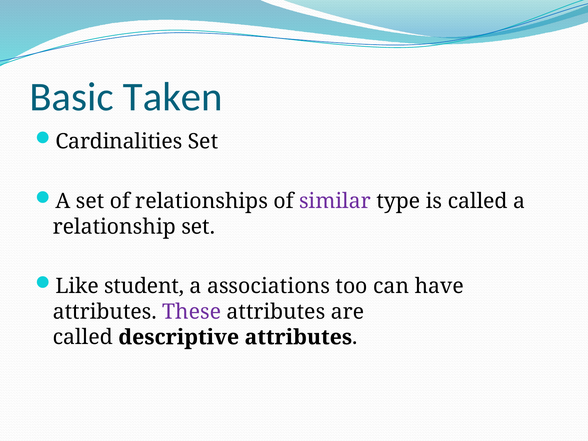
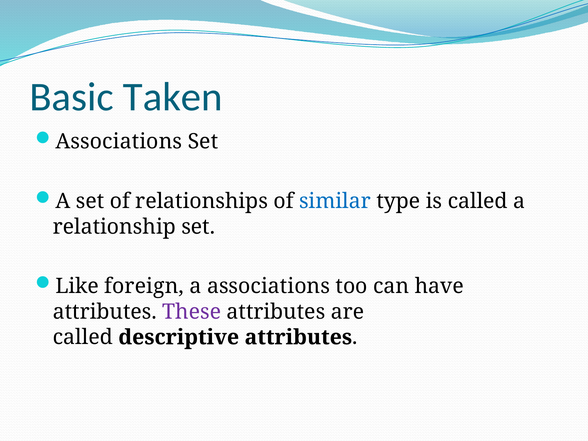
Cardinalities: Cardinalities -> Associations (119, 142)
similar colour: purple -> blue (335, 201)
student: student -> foreign (144, 286)
